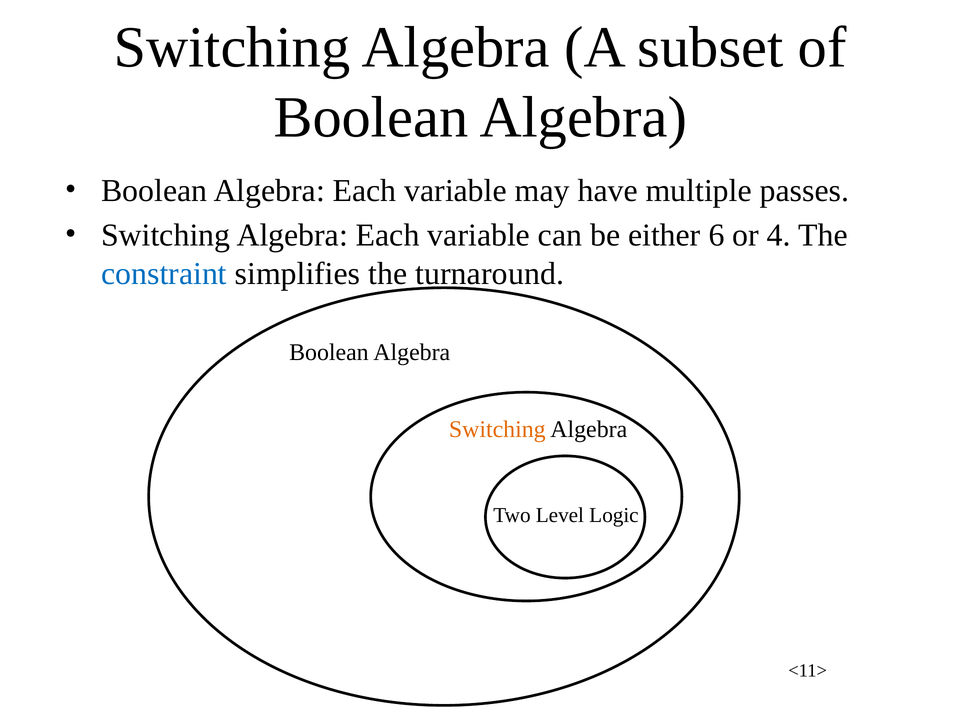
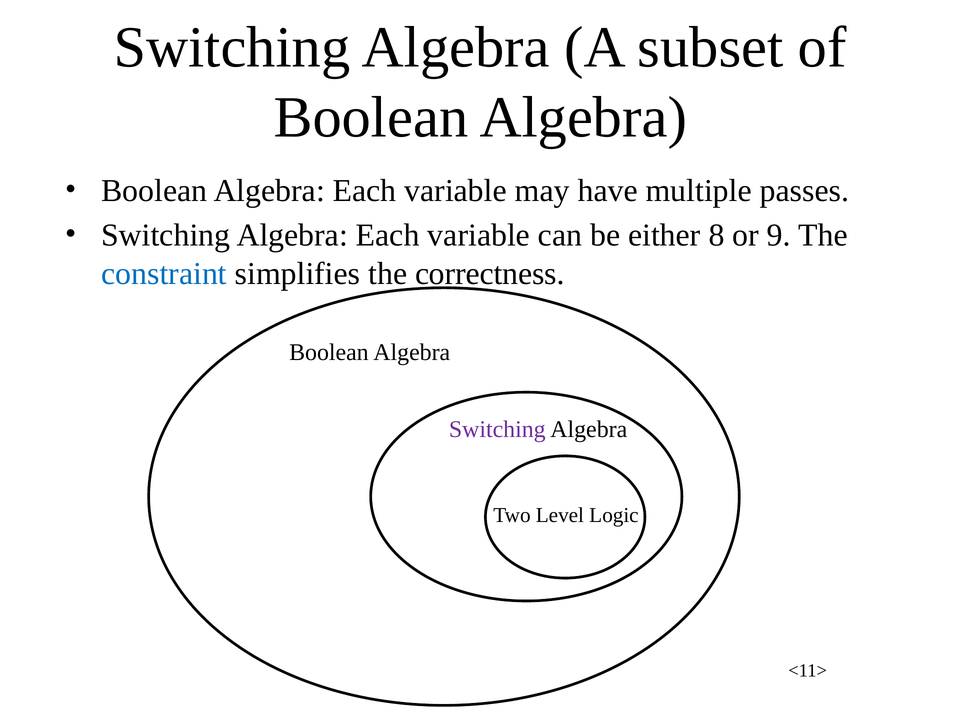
6: 6 -> 8 (717, 235)
4: 4 -> 9 (779, 235)
turnaround: turnaround -> correctness (490, 274)
Switching colour: orange -> purple (497, 430)
